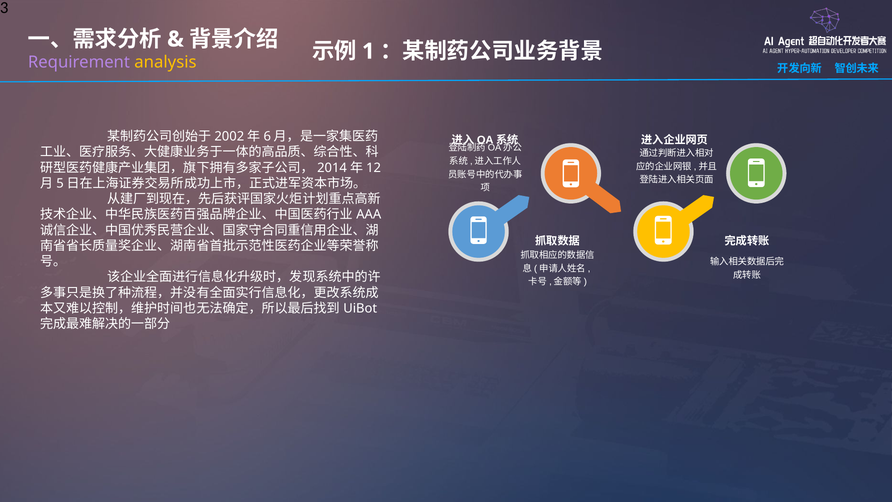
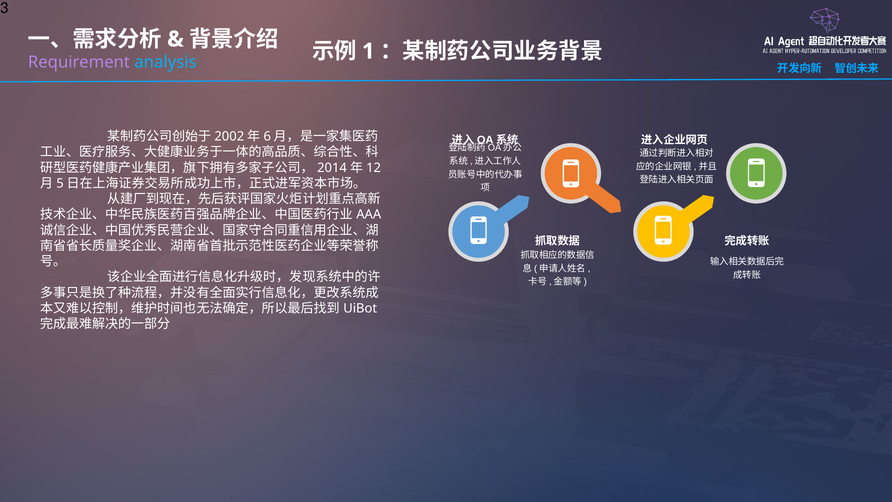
analysis colour: yellow -> light blue (165, 62)
